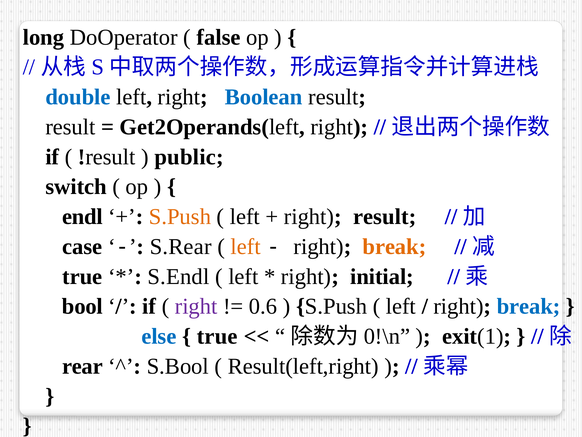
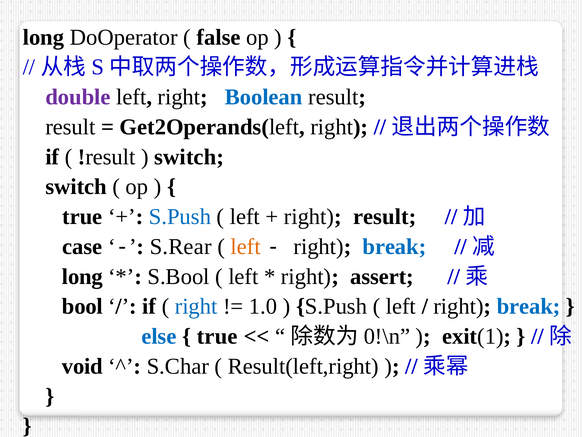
double colour: blue -> purple (78, 97)
public: public -> switch (189, 157)
endl: endl -> true (82, 216)
S.Push colour: orange -> blue (180, 216)
break colour: orange -> blue (394, 246)
true: true -> long (82, 276)
S.Endl: S.Endl -> S.Bool (179, 276)
initial: initial -> assert (382, 276)
right colour: purple -> blue (196, 306)
0.6: 0.6 -> 1.0 (263, 306)
rear: rear -> void (82, 366)
S.Bool: S.Bool -> S.Char (178, 366)
